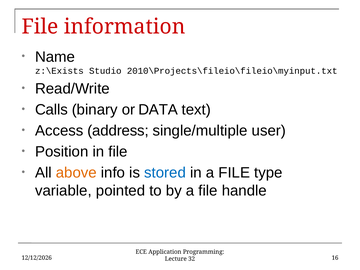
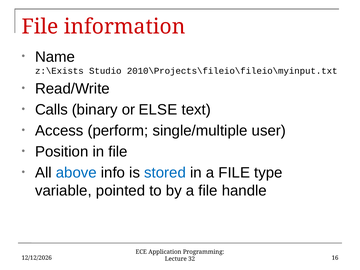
DATA: DATA -> ELSE (158, 110)
address: address -> perform (118, 131)
above colour: orange -> blue (76, 173)
